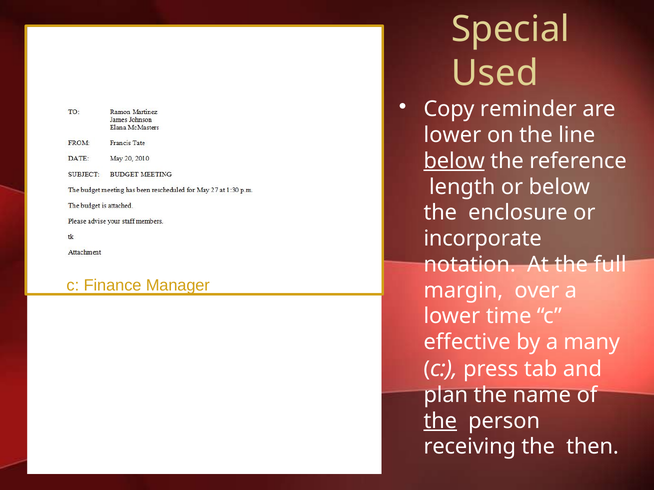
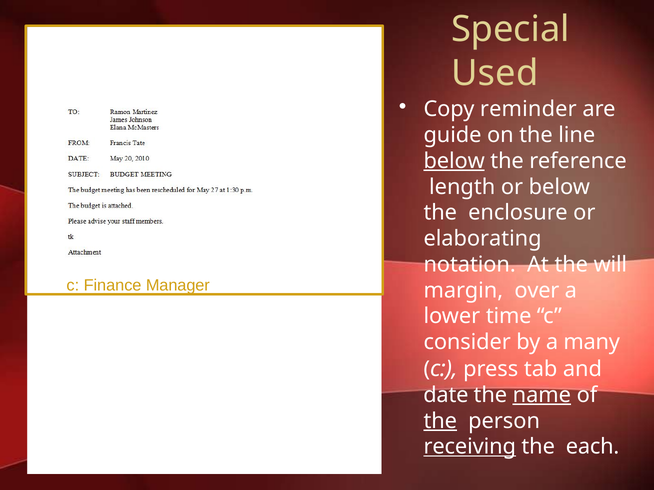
lower: lower -> guide (452, 135)
incorporate: incorporate -> elaborating (483, 239)
full: full -> will (610, 265)
effective: effective -> consider (467, 343)
plan: plan -> date (446, 395)
name underline: none -> present (542, 395)
receiving underline: none -> present (470, 447)
then: then -> each (593, 447)
